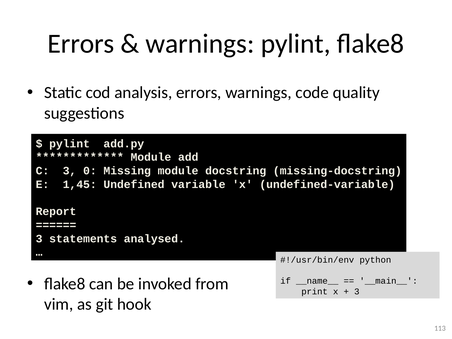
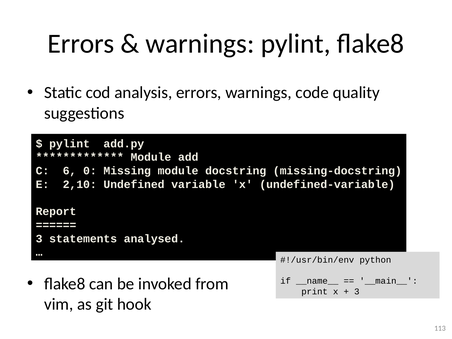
C 3: 3 -> 6 (70, 171)
1,45: 1,45 -> 2,10 (80, 184)
